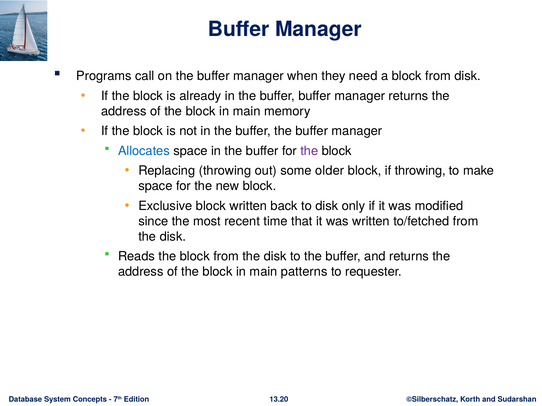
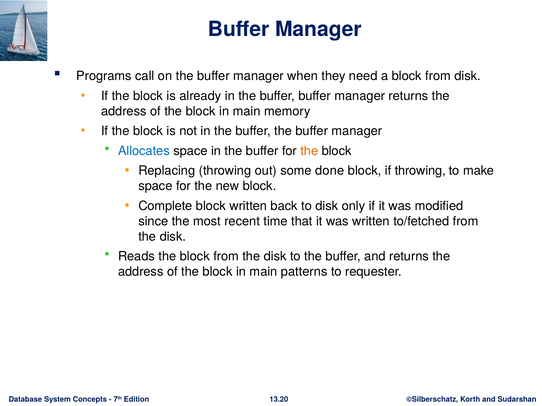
the colour: purple -> orange (309, 151)
older: older -> done (330, 171)
Exclusive: Exclusive -> Complete (165, 206)
